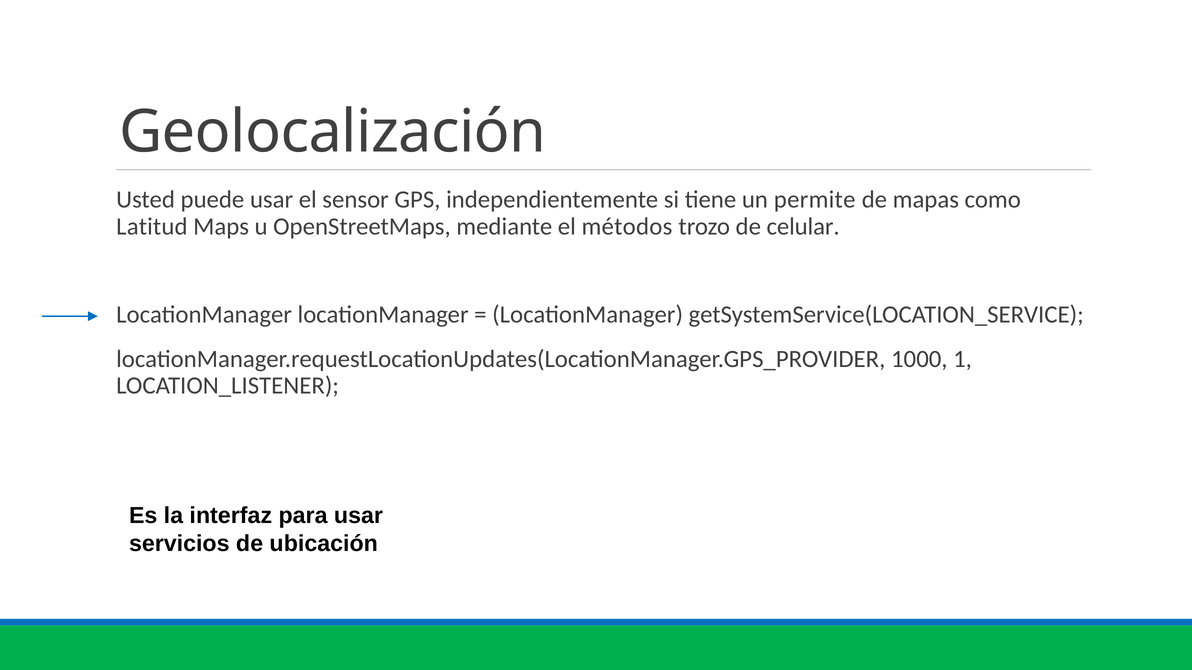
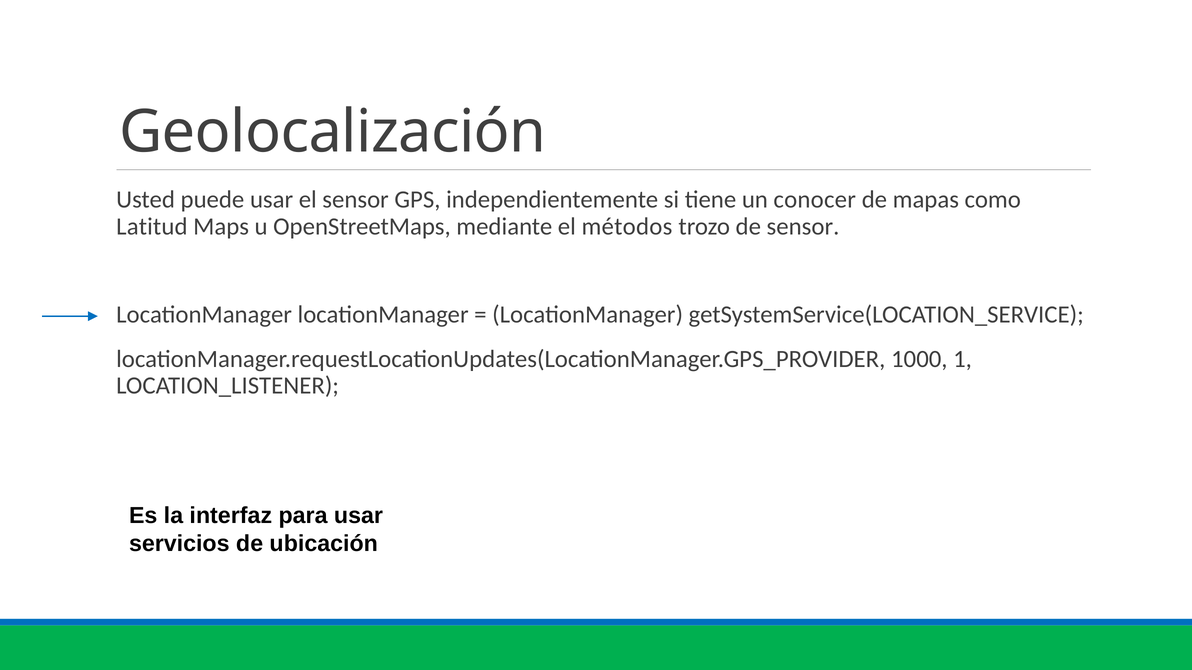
permite: permite -> conocer (815, 200)
de celular: celular -> sensor (803, 227)
